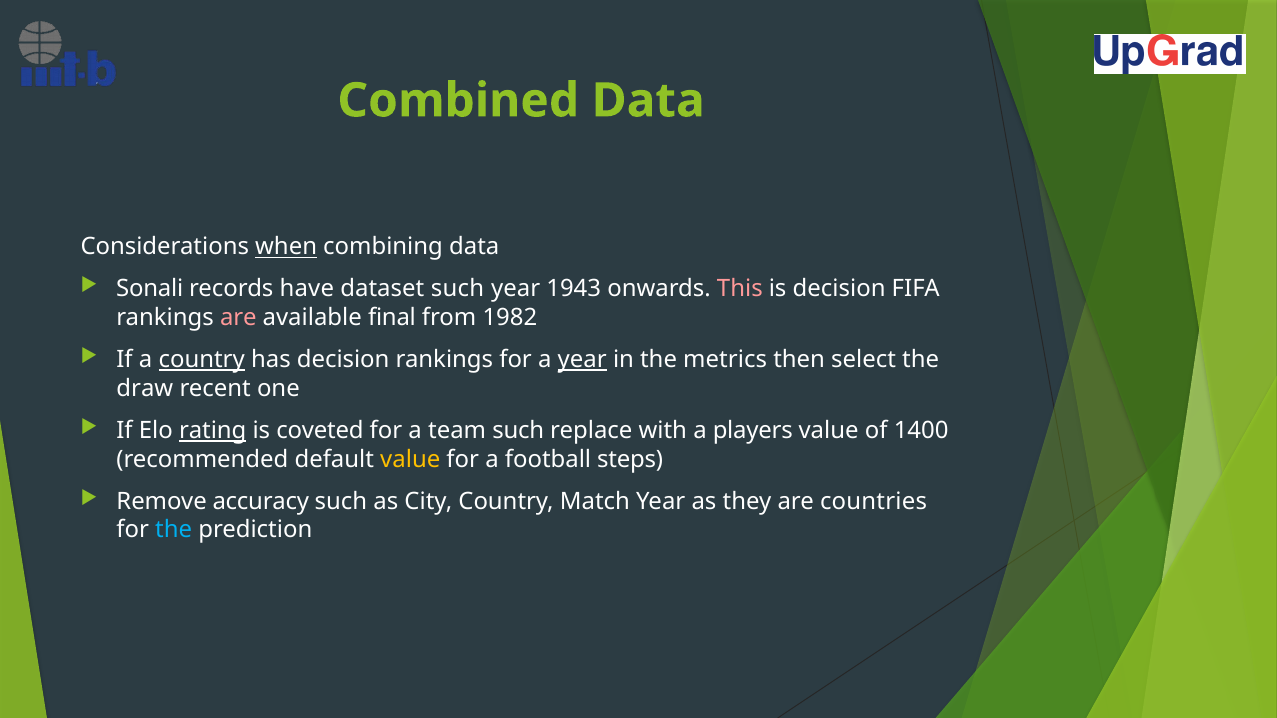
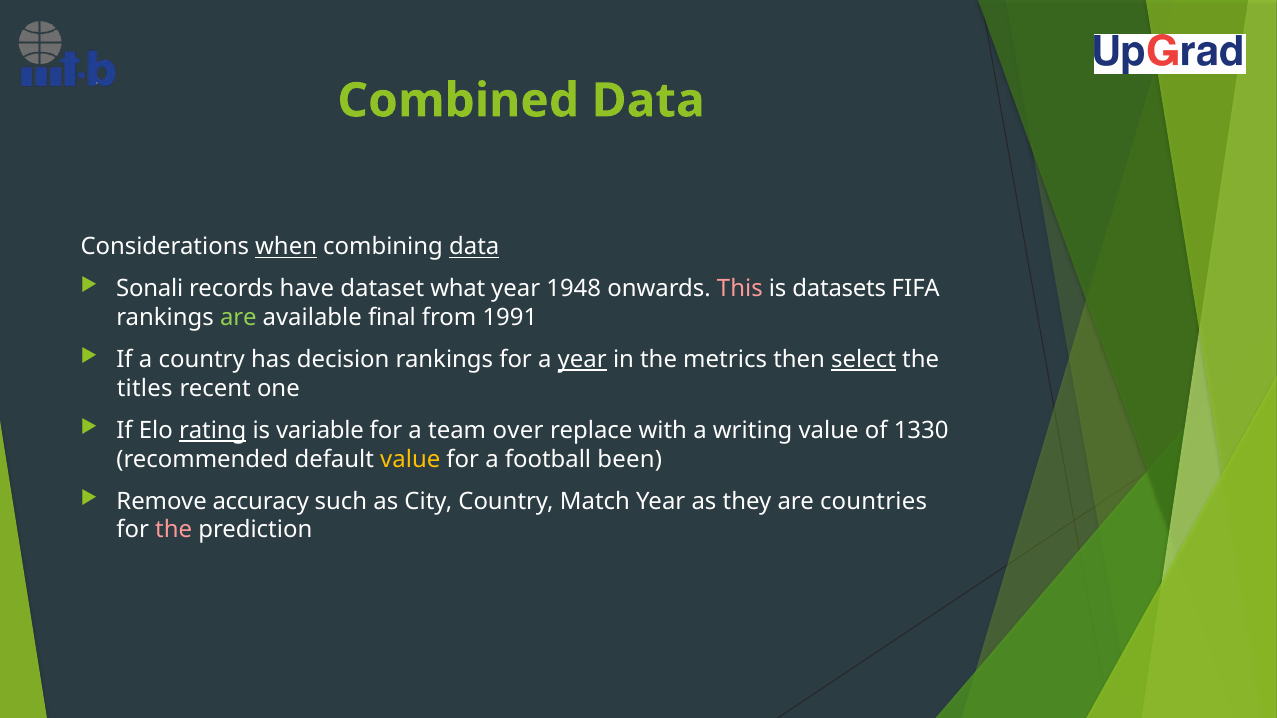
data underline: none -> present (474, 247)
dataset such: such -> what (458, 289)
1943: 1943 -> 1948 (574, 289)
is decision: decision -> datasets (839, 289)
are colour: pink -> light green (238, 318)
1982: 1982 -> 1991 (510, 318)
country underline: present -> none (202, 360)
select underline: none -> present (864, 360)
draw: draw -> titles (145, 389)
coveted: coveted -> variable (320, 431)
team such: such -> over (518, 431)
players: players -> writing (753, 431)
1400: 1400 -> 1330 (921, 431)
steps: steps -> been (630, 459)
the colour: light blue -> pink (174, 530)
